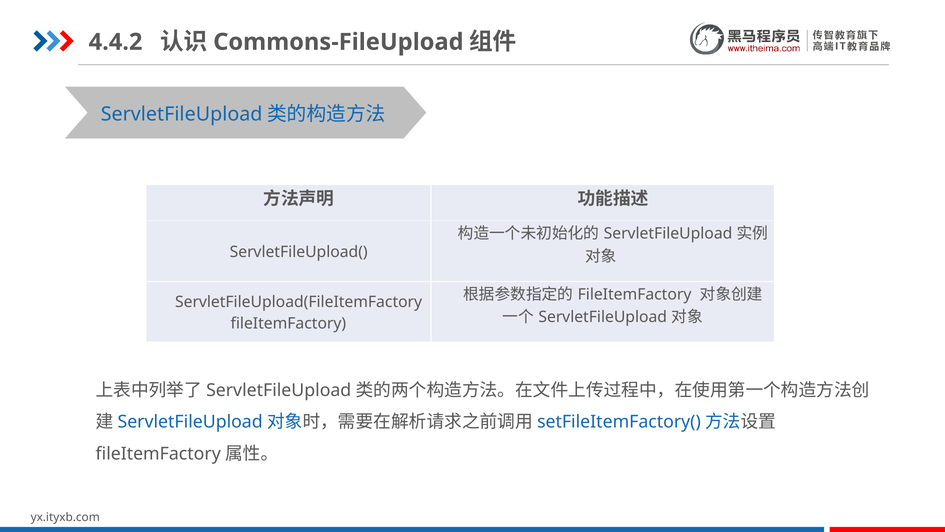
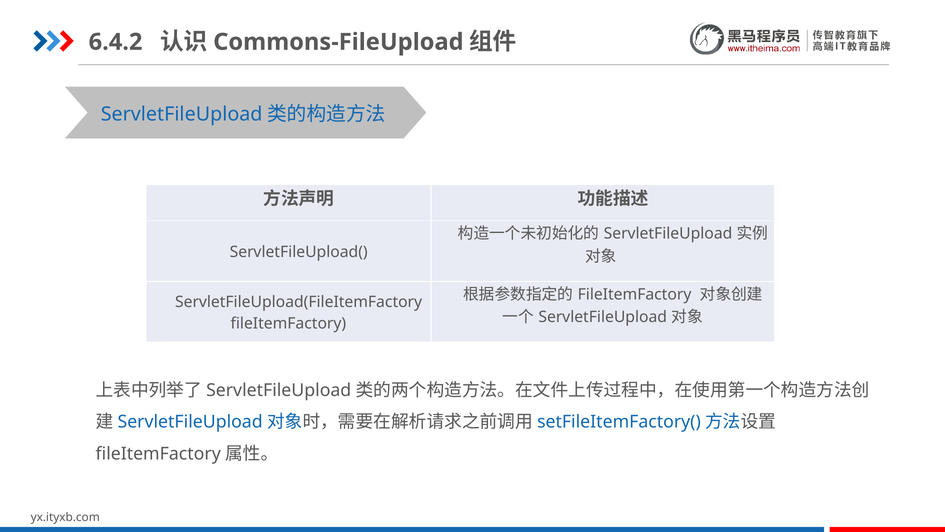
4.4.2: 4.4.2 -> 6.4.2 (116, 42)
